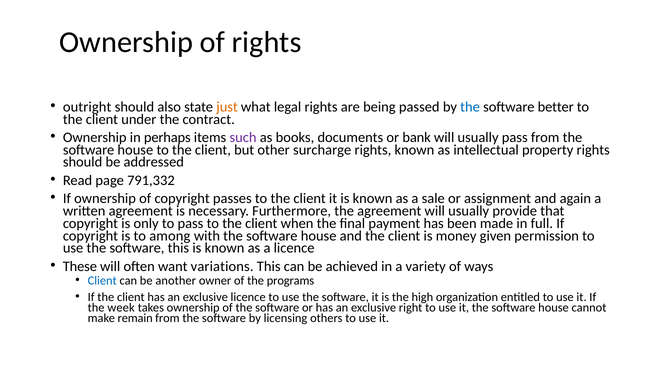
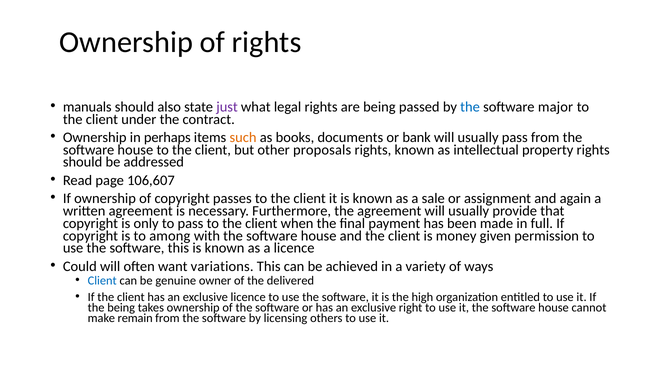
outright: outright -> manuals (87, 107)
just colour: orange -> purple (227, 107)
better: better -> major (556, 107)
such colour: purple -> orange (243, 137)
surcharge: surcharge -> proposals (322, 150)
791,332: 791,332 -> 106,607 (151, 180)
These: These -> Could (80, 266)
another: another -> genuine (176, 281)
programs: programs -> delivered (290, 281)
the week: week -> being (121, 308)
